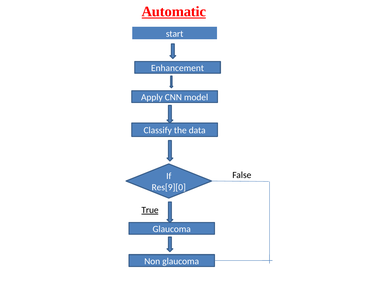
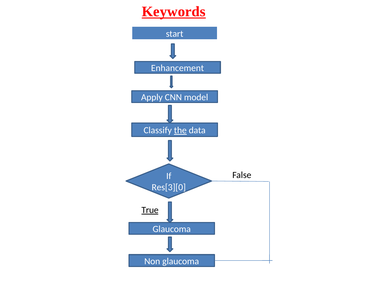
Automatic: Automatic -> Keywords (174, 12)
the underline: none -> present (180, 130)
Res[9][0: Res[9][0 -> Res[3][0 (169, 187)
